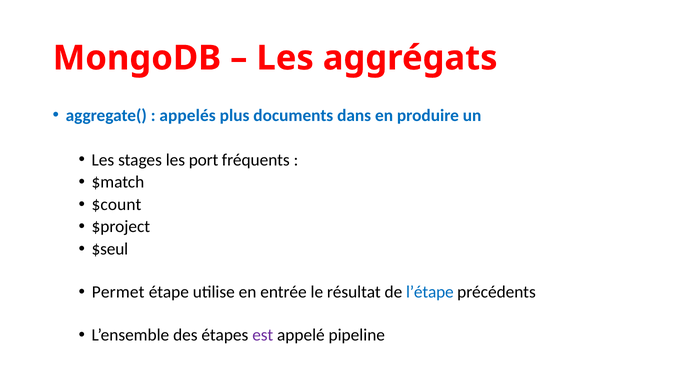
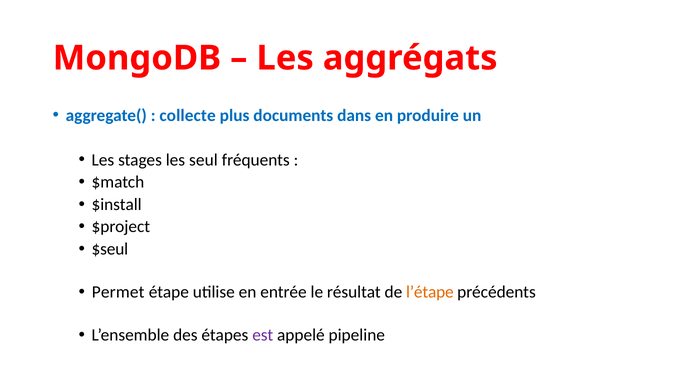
appelés: appelés -> collecte (188, 115)
port: port -> seul (203, 160)
$count: $count -> $install (117, 204)
l’étape colour: blue -> orange (430, 292)
